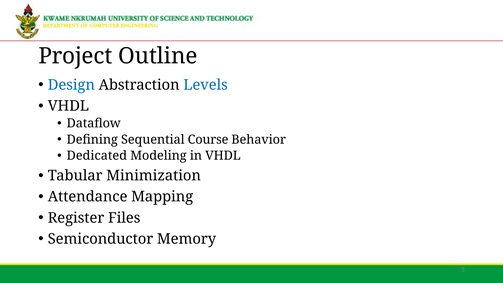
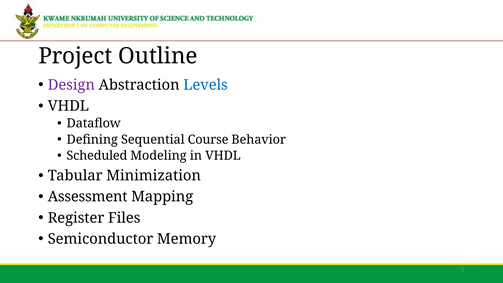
Design colour: blue -> purple (71, 85)
Dedicated: Dedicated -> Scheduled (97, 156)
Attendance: Attendance -> Assessment (88, 197)
